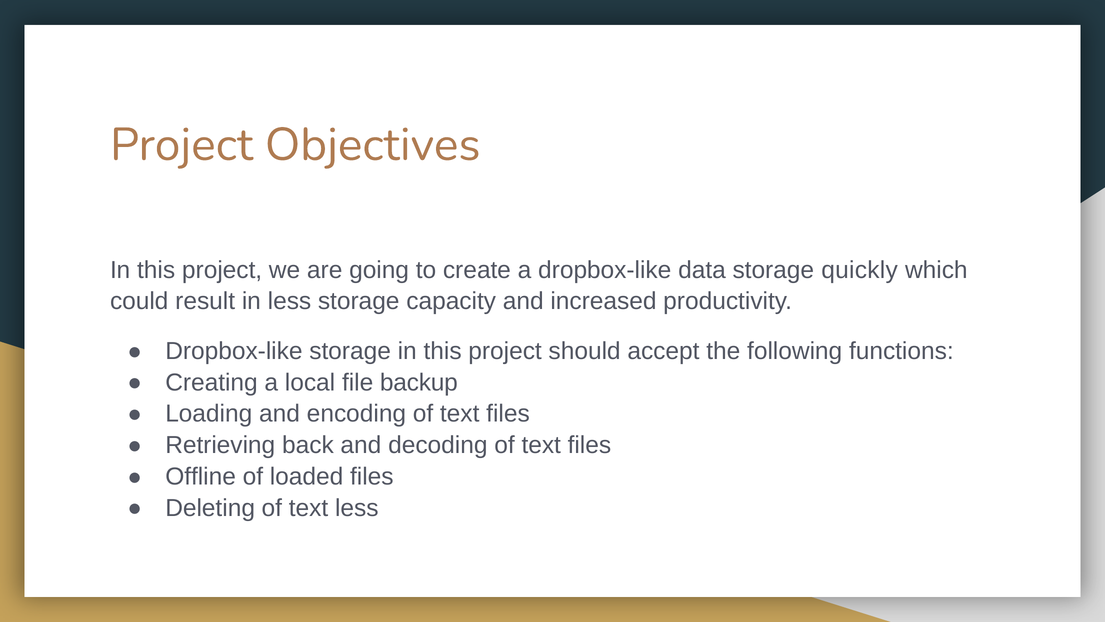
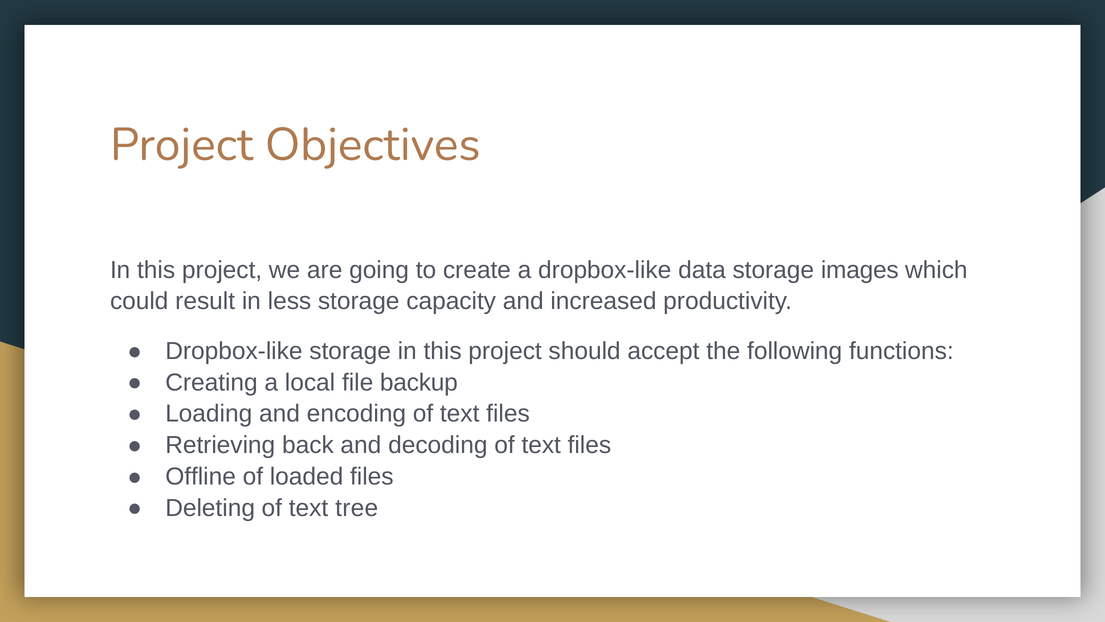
quickly: quickly -> images (860, 270)
text less: less -> tree (357, 508)
